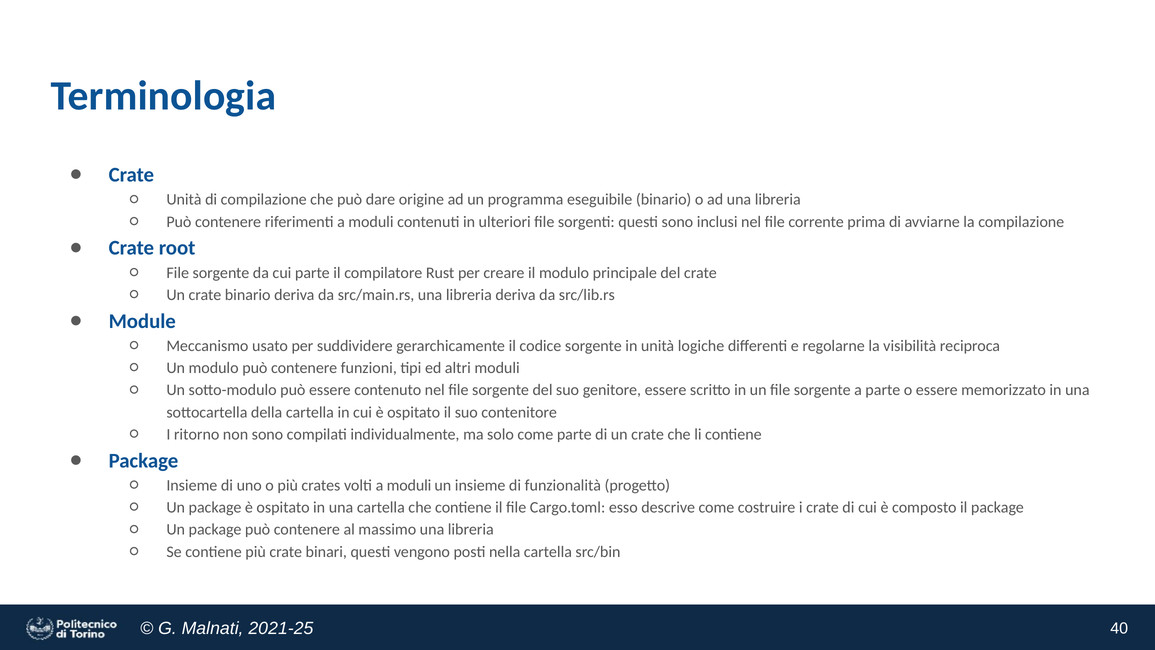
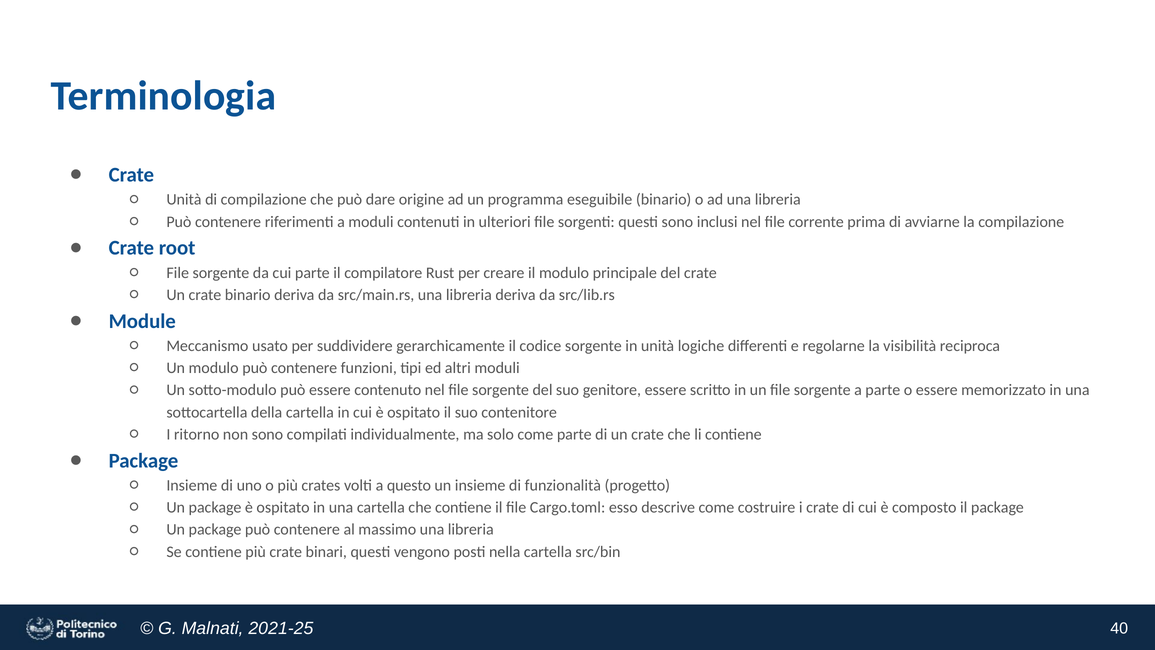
volti a moduli: moduli -> questo (409, 485)
